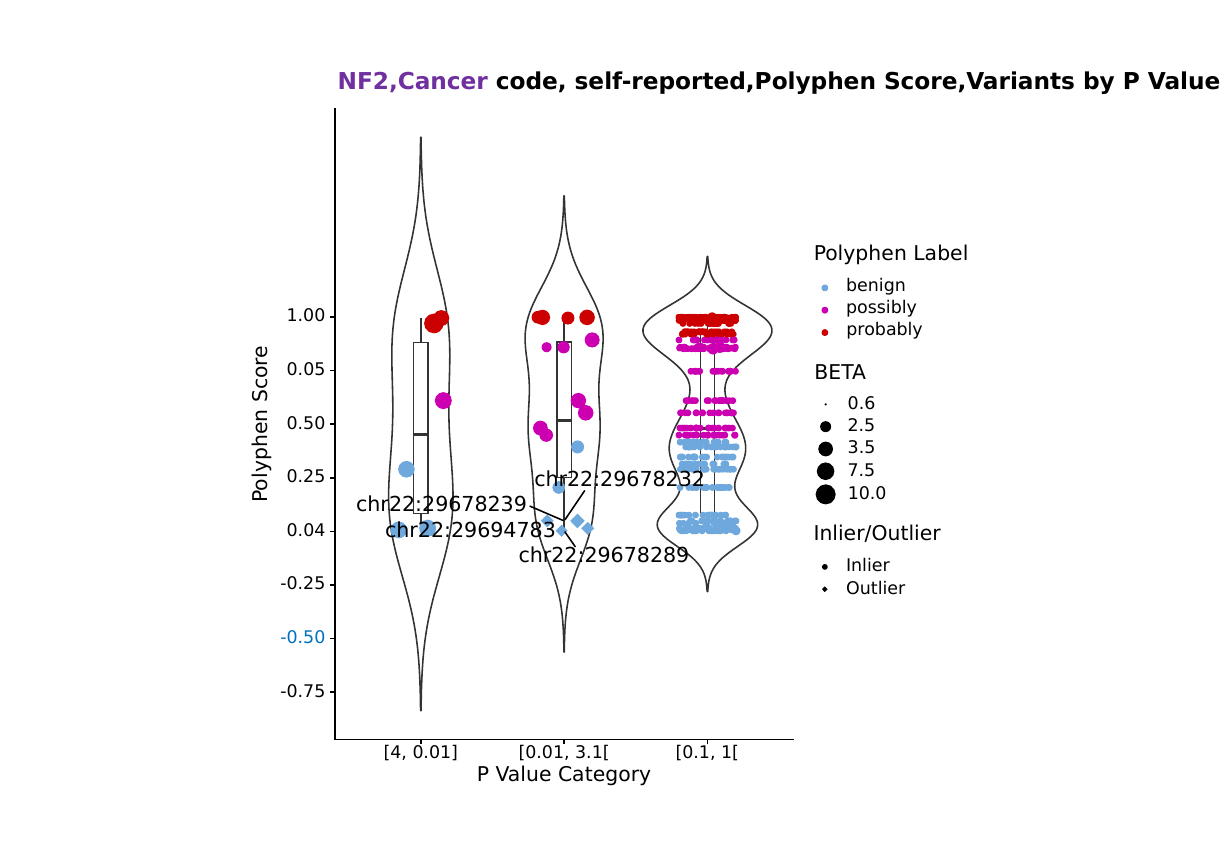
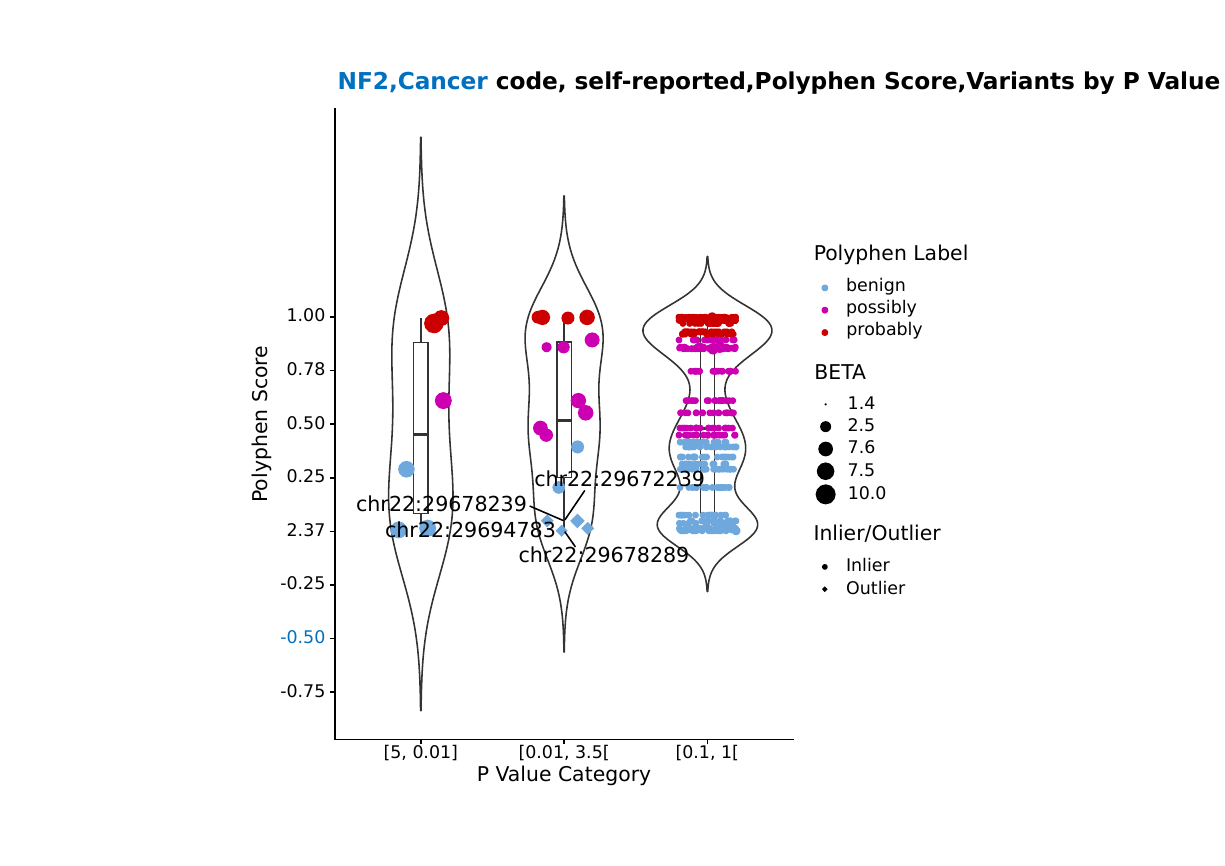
NF2,Cancer colour: purple -> blue (413, 82)
0.05: 0.05 -> 0.78 (306, 370)
0.6: 0.6 -> 1.4 (862, 404)
3.5: 3.5 -> 7.6 (862, 448)
chr22:29678232: chr22:29678232 -> chr22:29672239 (620, 480)
0.04: 0.04 -> 2.37 (306, 531)
4: 4 -> 5 (395, 753)
3.1[: 3.1[ -> 3.5[ (592, 753)
